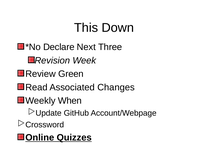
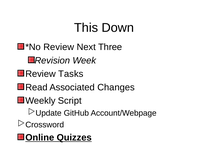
Declare: Declare -> Review (59, 47)
Green: Green -> Tasks (71, 74)
When: When -> Script (70, 101)
